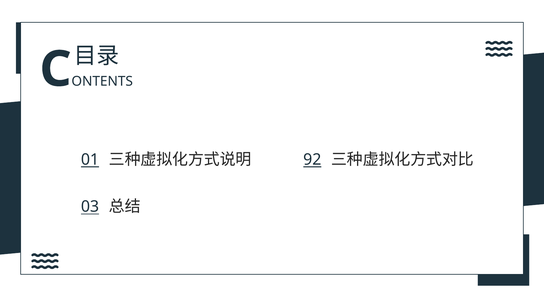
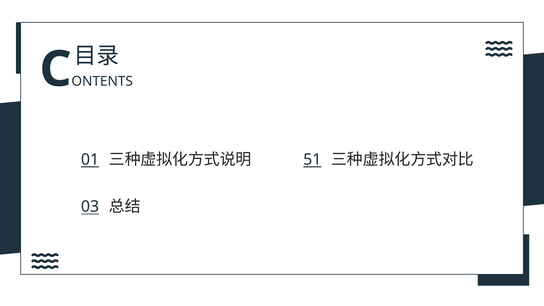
92: 92 -> 51 (312, 160)
